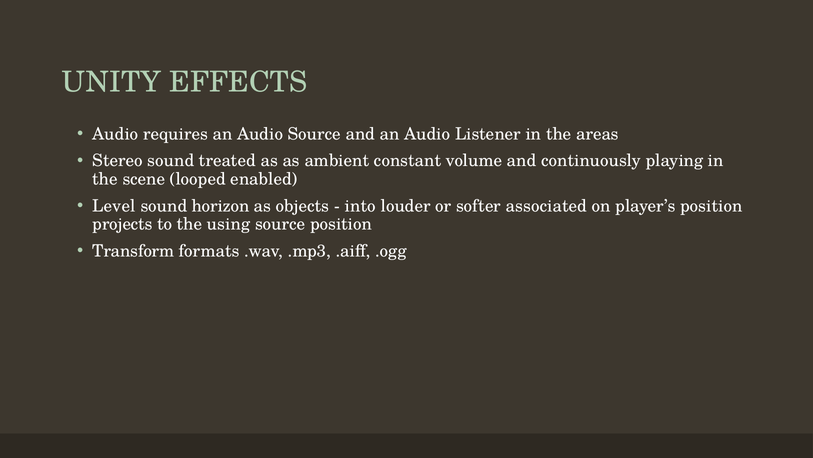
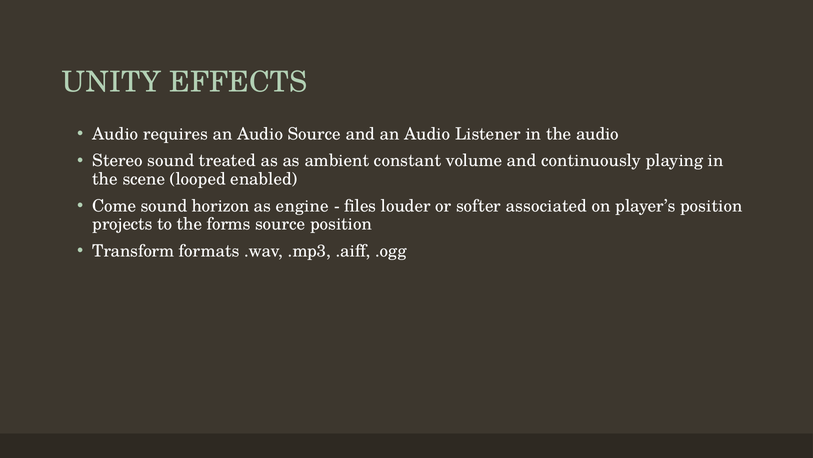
the areas: areas -> audio (597, 134)
Level: Level -> Come (114, 206)
objects: objects -> engine (302, 206)
into: into -> files (360, 206)
using: using -> forms (229, 224)
